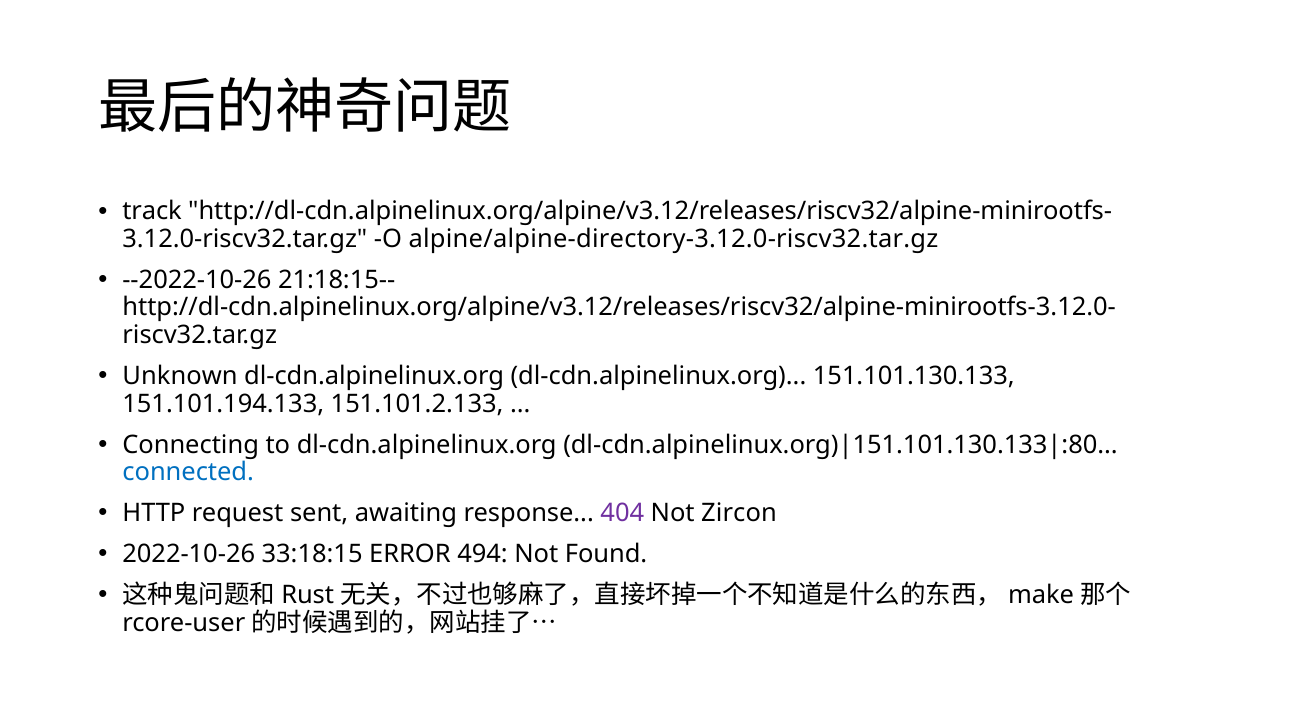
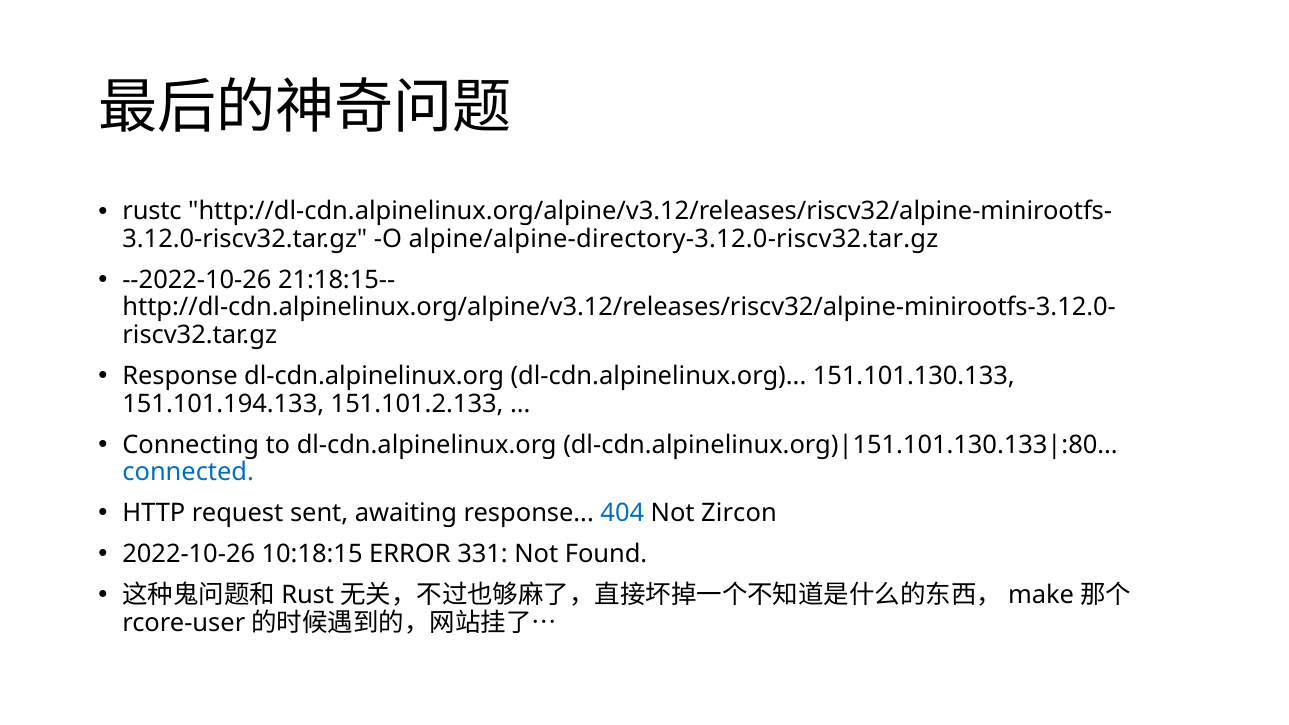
track: track -> rustc (152, 211)
Unknown: Unknown -> Response (180, 376)
404 colour: purple -> blue (622, 513)
33:18:15: 33:18:15 -> 10:18:15 (312, 554)
494: 494 -> 331 (483, 554)
